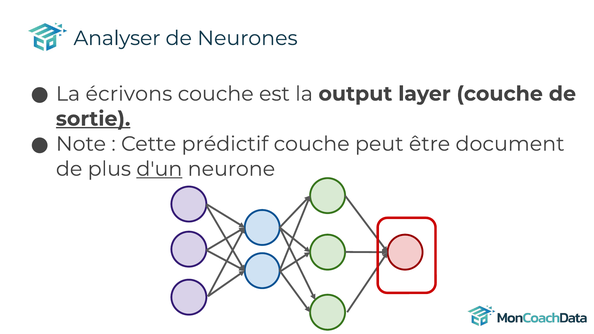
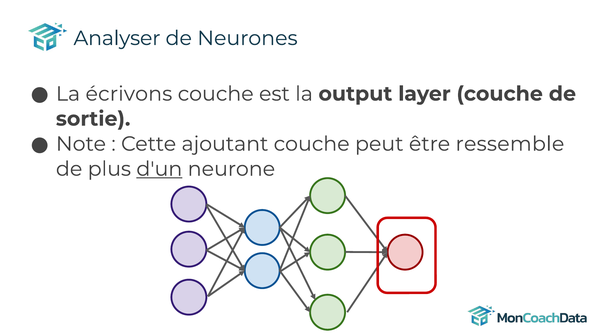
sortie underline: present -> none (93, 119)
prédictif: prédictif -> ajoutant (225, 144)
document: document -> ressemble (510, 144)
